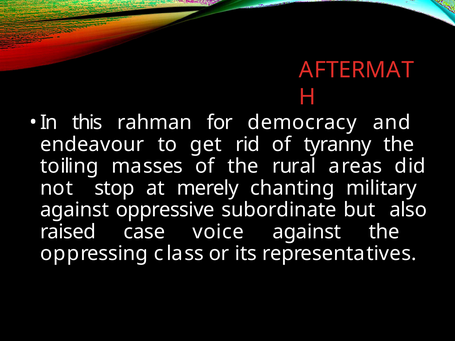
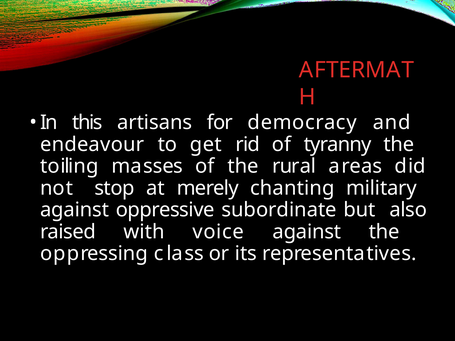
rahman: rahman -> artisans (155, 123)
case: case -> with (144, 232)
